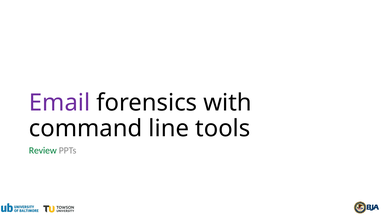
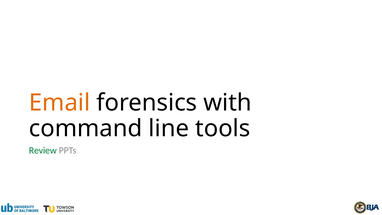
Email colour: purple -> orange (60, 103)
